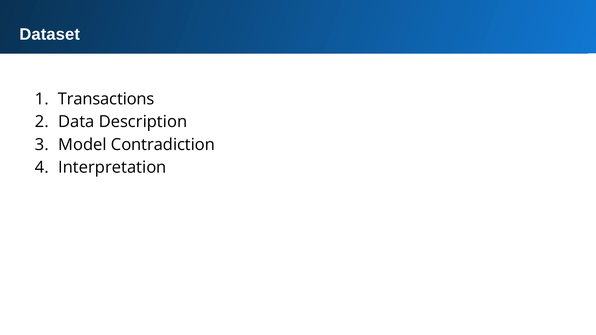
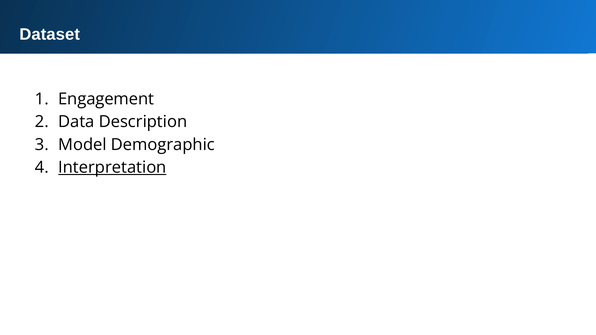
Transactions: Transactions -> Engagement (106, 99)
Contradiction: Contradiction -> Demographic (163, 145)
Interpretation underline: none -> present (112, 168)
